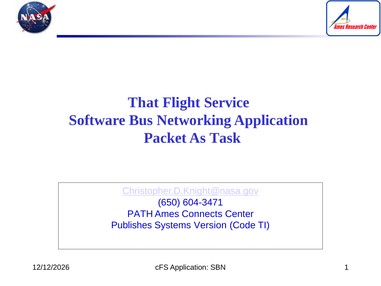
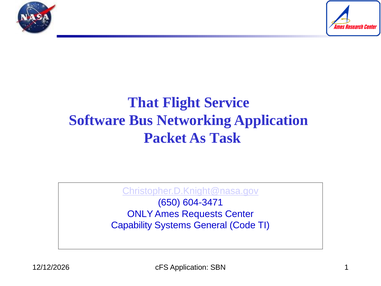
PATH: PATH -> ONLY (140, 214)
Connects: Connects -> Requests (202, 214)
Publishes: Publishes -> Capability (132, 225)
Version: Version -> General (210, 225)
